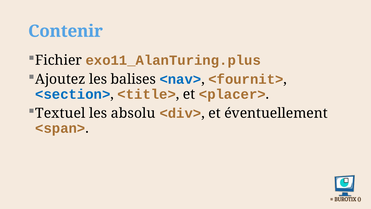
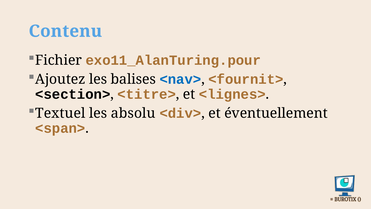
Contenir: Contenir -> Contenu (65, 31)
exo11_AlanTuring.plus: exo11_AlanTuring.plus -> exo11_AlanTuring.pour (173, 60)
<section> colour: blue -> black (73, 94)
<title>: <title> -> <titre> (147, 94)
<placer>: <placer> -> <lignes> (232, 94)
